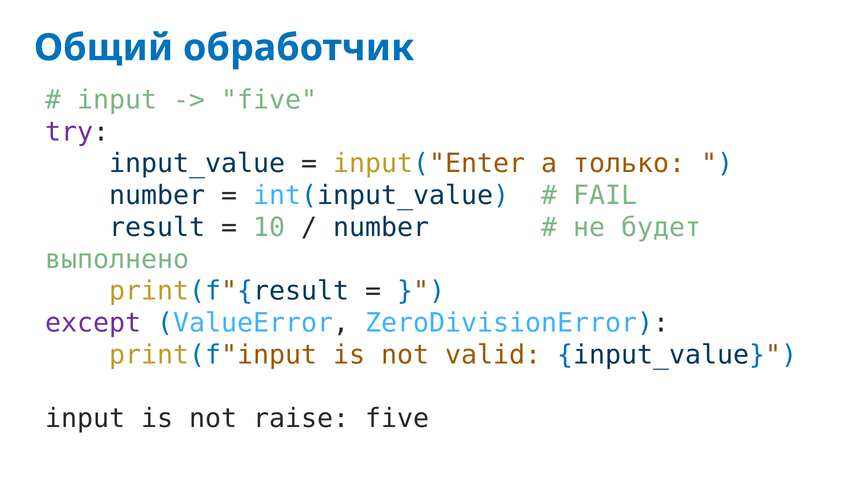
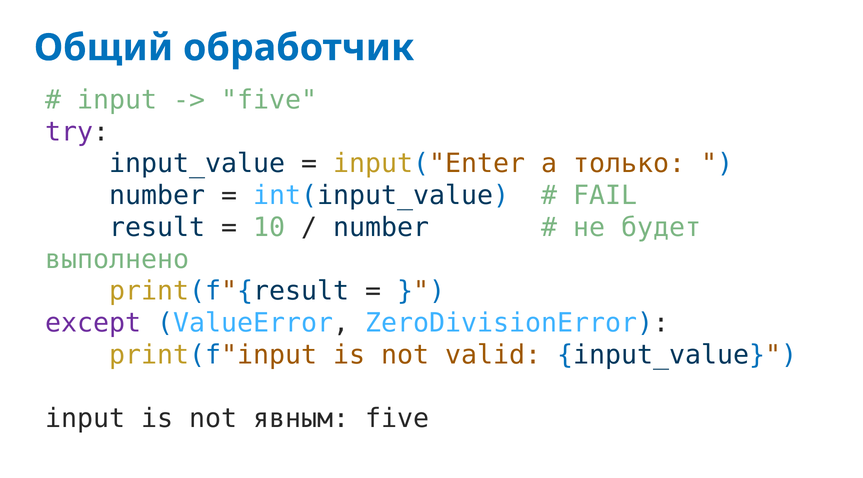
raise: raise -> явным (301, 419)
